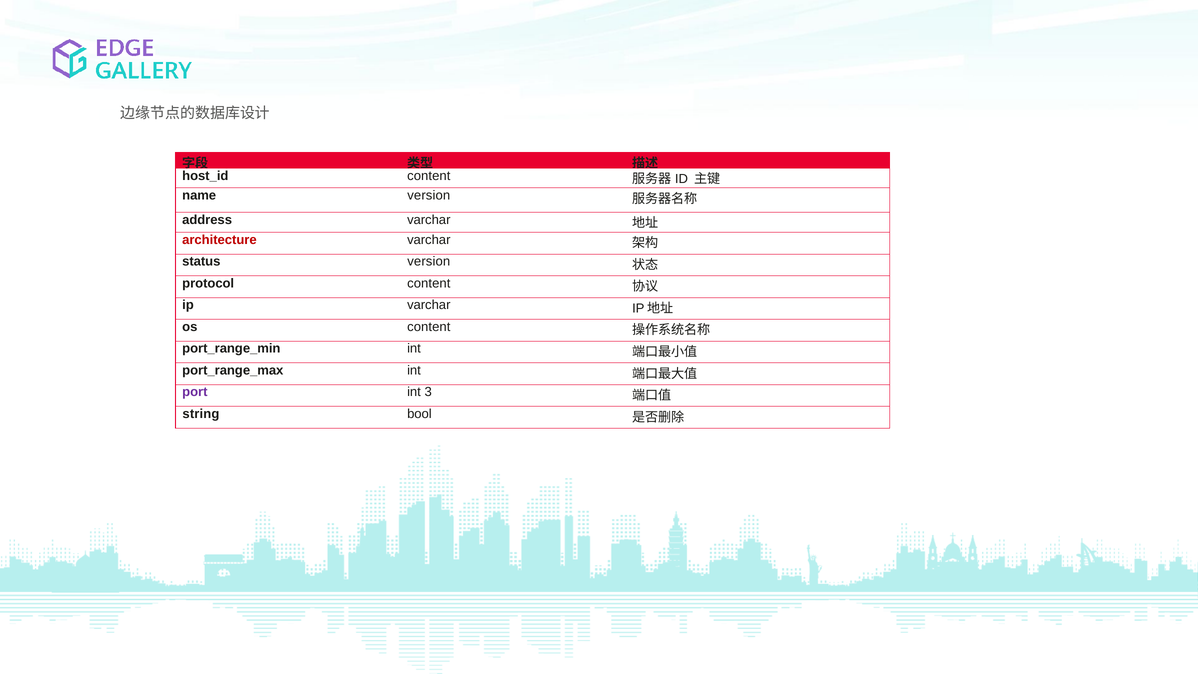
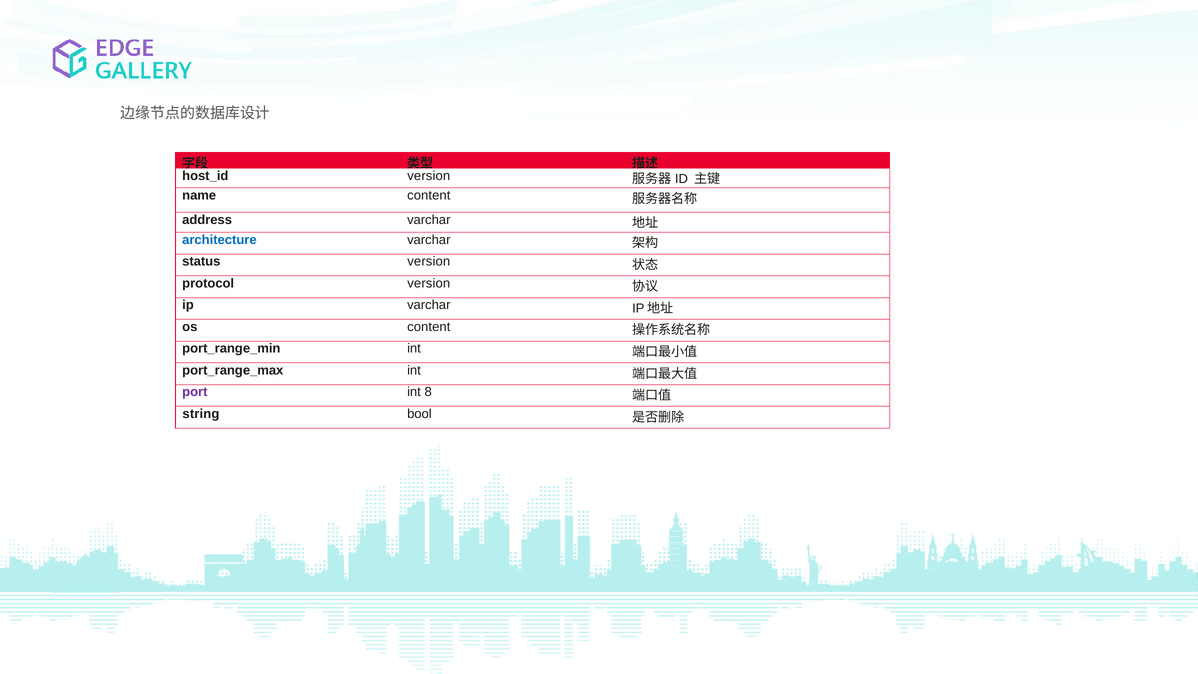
content: content -> version (429, 176)
name version: version -> content (429, 195)
architecture colour: red -> blue (219, 240)
protocol content: content -> version (429, 283)
3: 3 -> 8 (428, 392)
